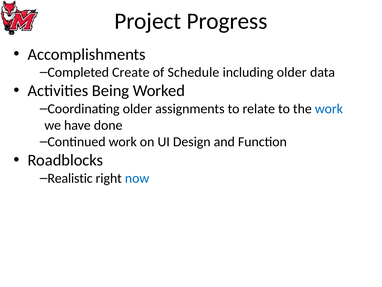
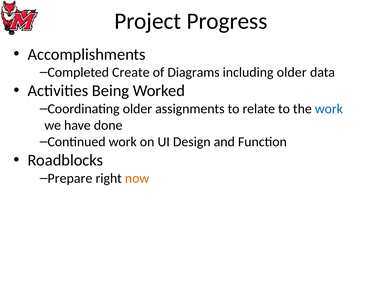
Schedule: Schedule -> Diagrams (194, 72)
Realistic: Realistic -> Prepare (70, 178)
now colour: blue -> orange (137, 178)
